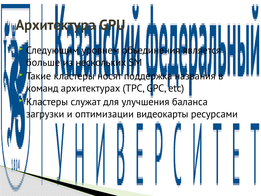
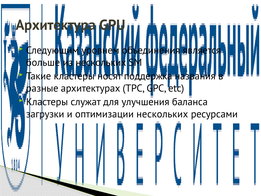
команд: команд -> разные (42, 88)
оптимизации видеокарты: видеокарты -> нескольких (162, 114)
